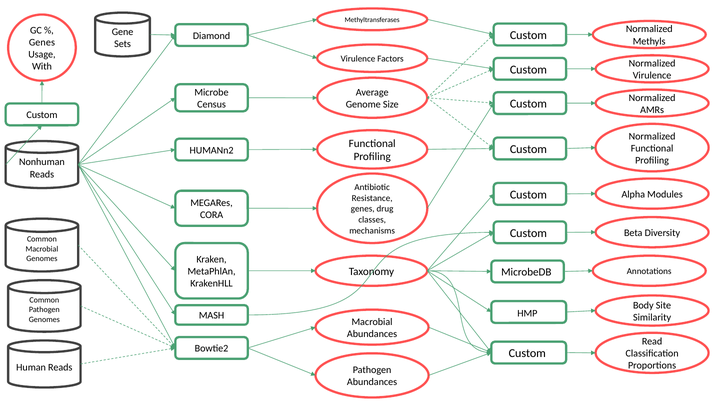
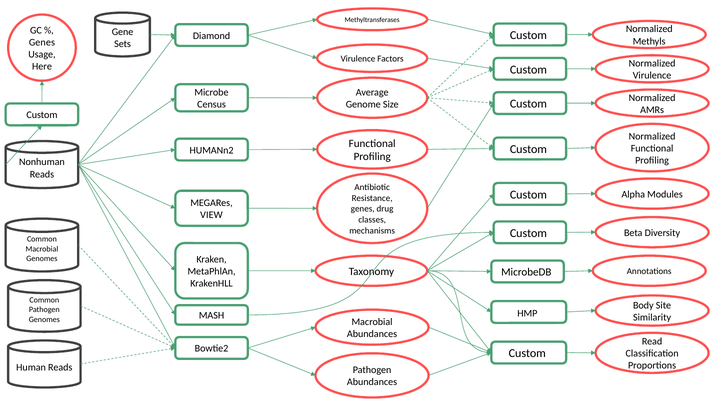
With: With -> Here (42, 66)
CORA: CORA -> VIEW (211, 215)
